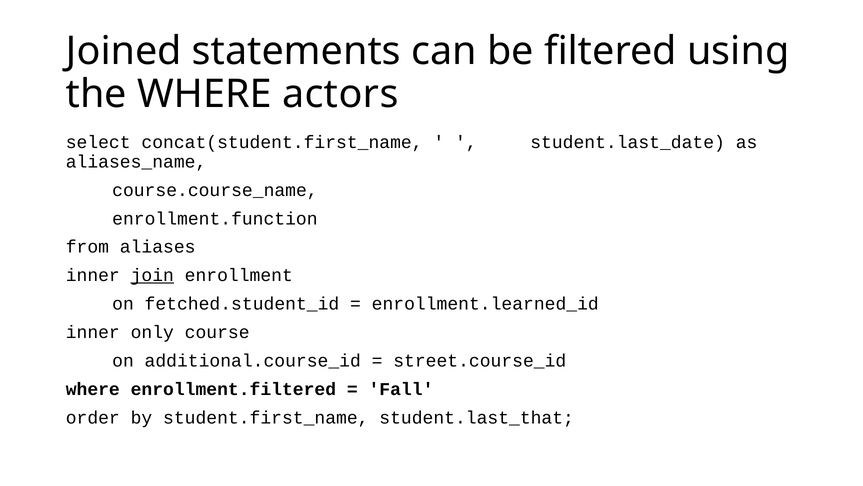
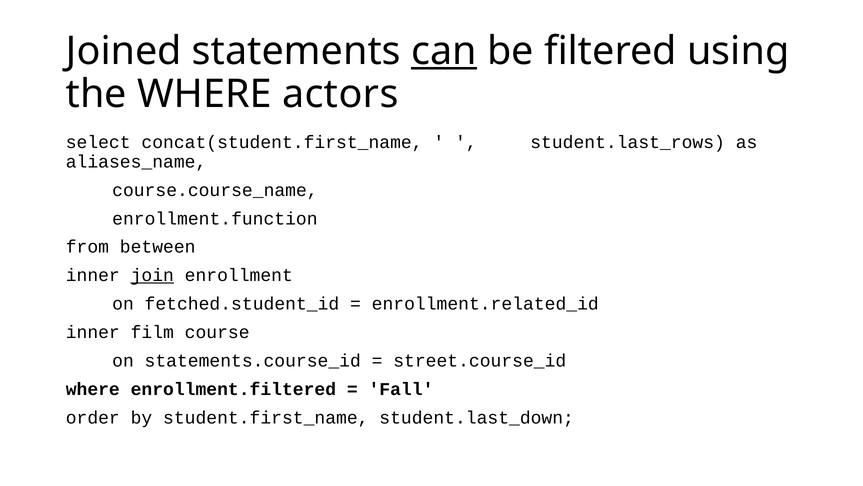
can underline: none -> present (444, 51)
student.last_date: student.last_date -> student.last_rows (628, 142)
aliases: aliases -> between (158, 247)
enrollment.learned_id: enrollment.learned_id -> enrollment.related_id (485, 304)
only: only -> film (152, 332)
additional.course_id: additional.course_id -> statements.course_id (253, 360)
student.last_that: student.last_that -> student.last_down (477, 417)
